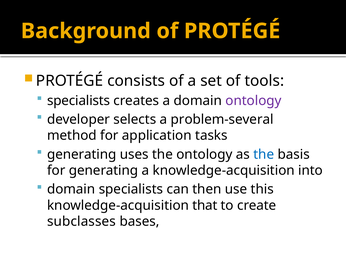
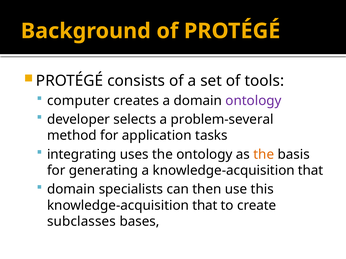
specialists: specialists -> computer (78, 101)
generating: generating -> integrating (82, 155)
the colour: blue -> orange (264, 155)
a knowledge-acquisition into: into -> that (311, 171)
